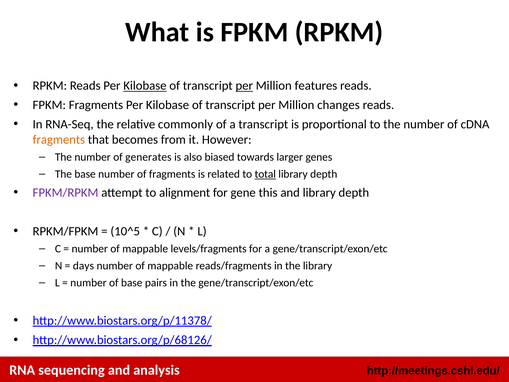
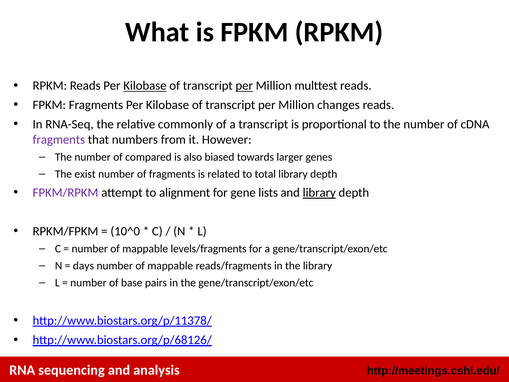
features: features -> multtest (316, 86)
fragments colour: orange -> purple (59, 139)
becomes: becomes -> numbers (135, 139)
generates: generates -> compared (148, 157)
The base: base -> exist (85, 174)
total underline: present -> none (265, 174)
this: this -> lists (268, 193)
library underline: none -> present (319, 193)
10^5: 10^5 -> 10^0 (125, 231)
